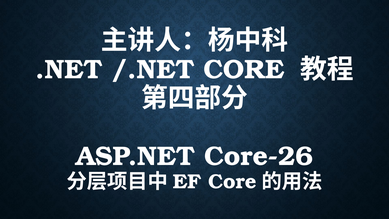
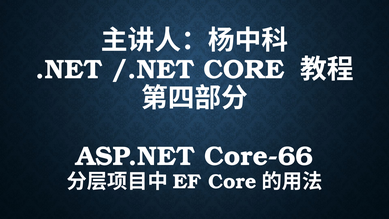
Core-26: Core-26 -> Core-66 (259, 156)
